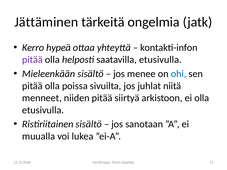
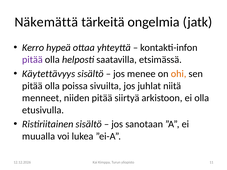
Jättäminen: Jättäminen -> Näkemättä (46, 22)
saatavilla etusivulla: etusivulla -> etsimässä (160, 60)
Mieleenkään: Mieleenkään -> Käytettävyys (49, 74)
ohi colour: blue -> orange (179, 74)
